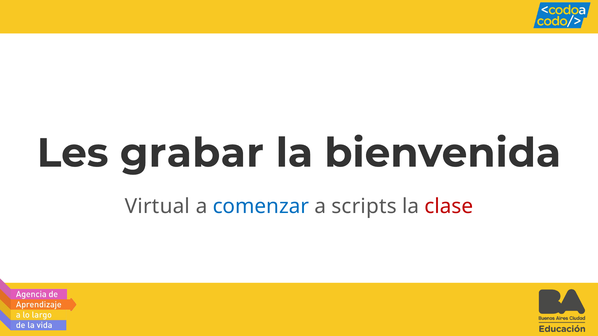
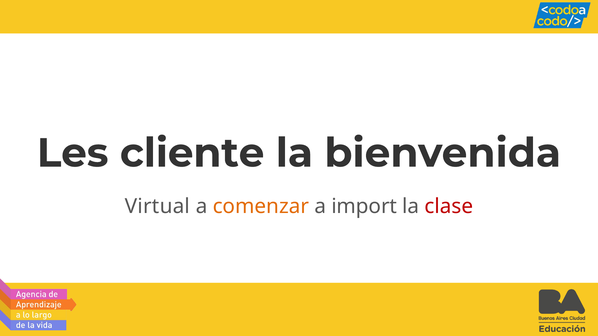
grabar: grabar -> cliente (192, 153)
comenzar colour: blue -> orange (261, 207)
scripts: scripts -> import (364, 207)
